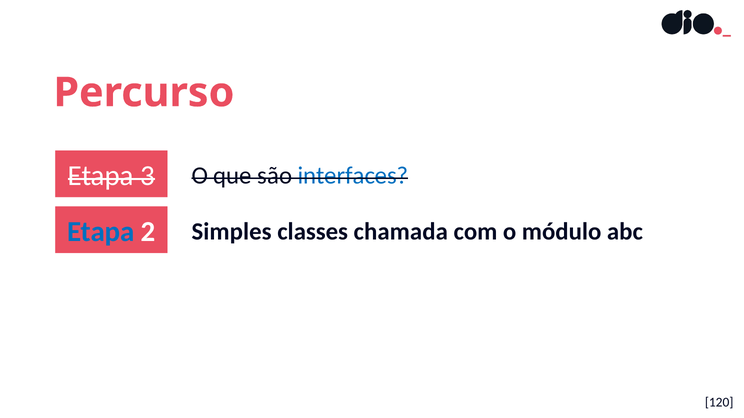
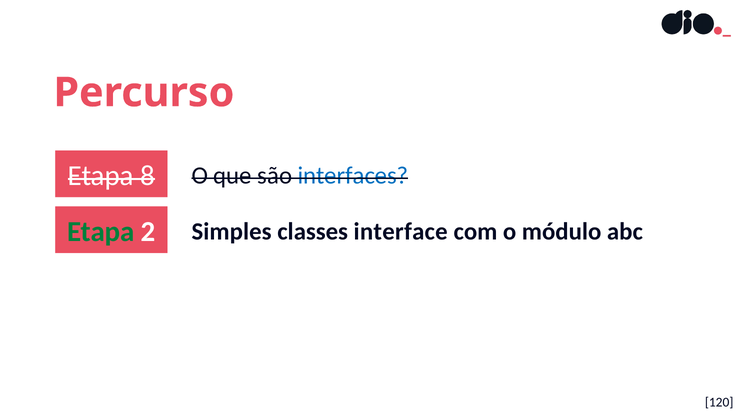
3: 3 -> 8 (148, 176)
Etapa colour: blue -> green (101, 232)
chamada: chamada -> interface (401, 232)
